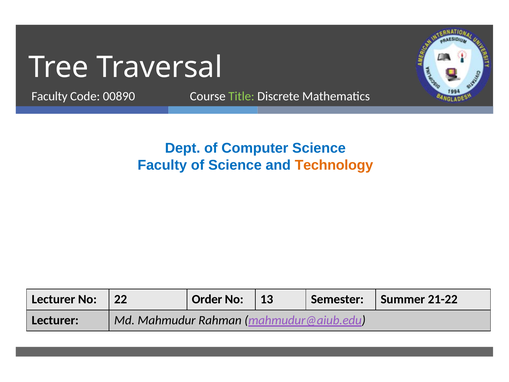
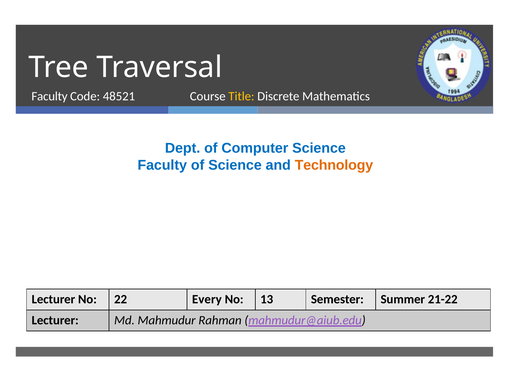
Title colour: light green -> yellow (241, 96)
00890: 00890 -> 48521 (119, 96)
Order: Order -> Every (207, 299)
